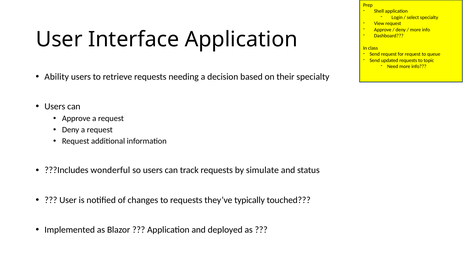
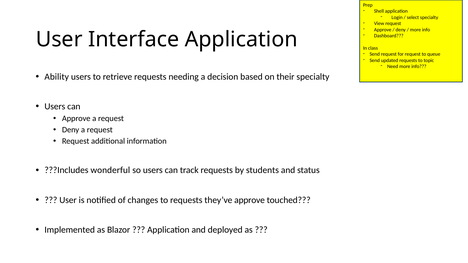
simulate: simulate -> students (262, 170)
they’ve typically: typically -> approve (250, 200)
